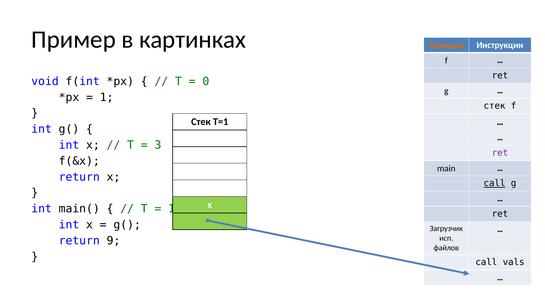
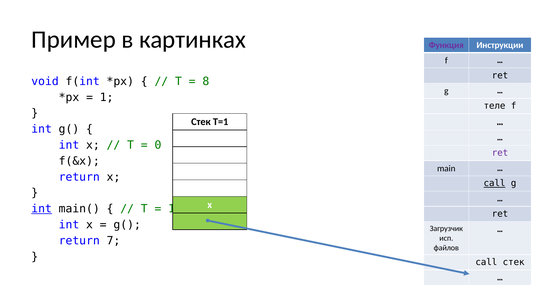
Функция colour: orange -> purple (446, 45)
0: 0 -> 8 (206, 81)
стек: стек -> теле (495, 106)
3: 3 -> 0 (158, 145)
int underline: none -> present (42, 209)
9: 9 -> 7 (113, 240)
call vals: vals -> стек (514, 262)
